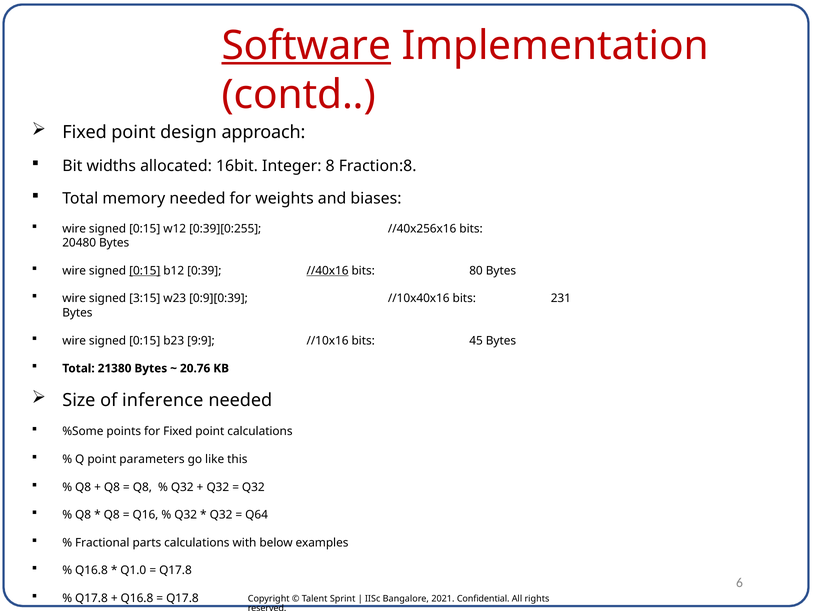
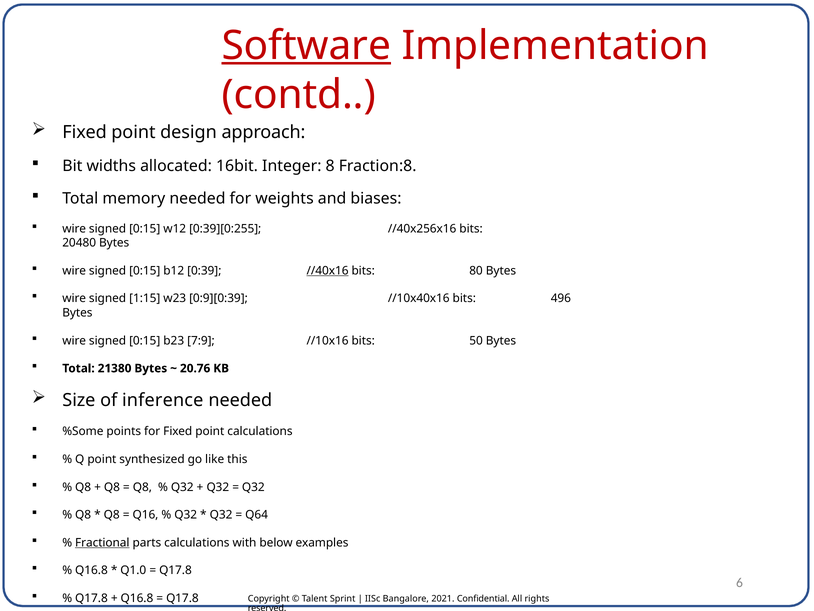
0:15 underline: present -> none (145, 271)
3:15: 3:15 -> 1:15 (145, 298)
231: 231 -> 496 (561, 298)
9:9: 9:9 -> 7:9 (201, 340)
45: 45 -> 50 (476, 340)
parameters: parameters -> synthesized (152, 459)
Fractional underline: none -> present (102, 542)
